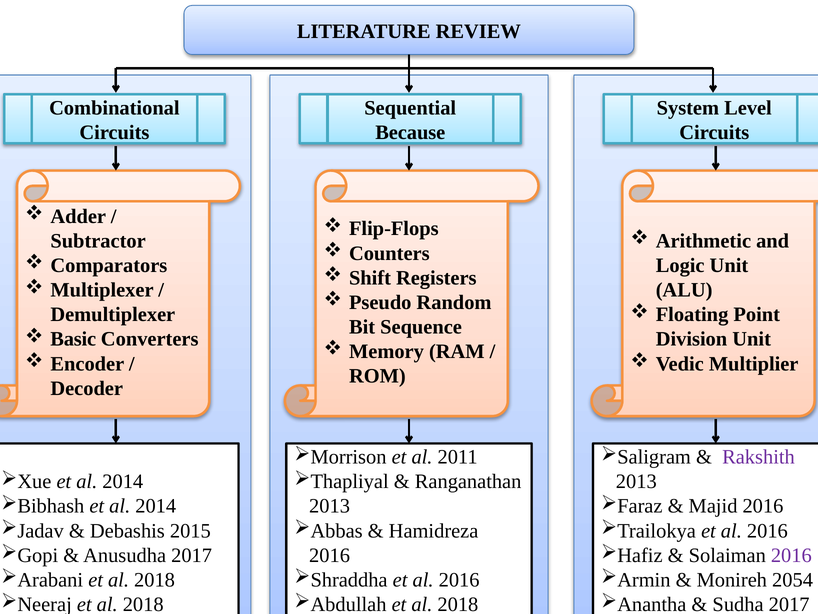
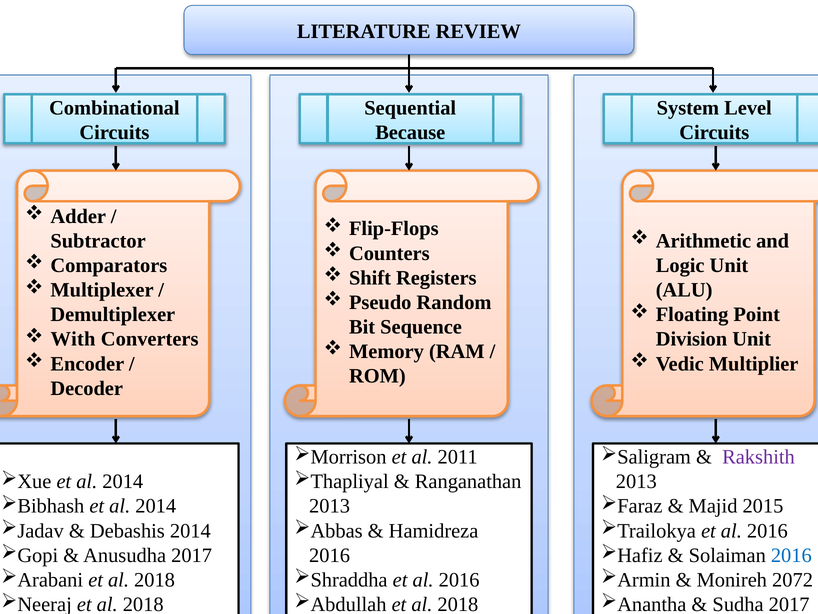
Basic: Basic -> With (73, 339)
Majid 2016: 2016 -> 2015 (763, 506)
Debashis 2015: 2015 -> 2014 (190, 530)
2016 colour: purple -> blue (791, 555)
2054: 2054 -> 2072 (793, 579)
